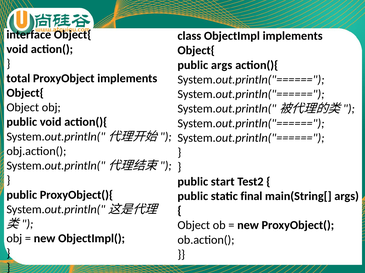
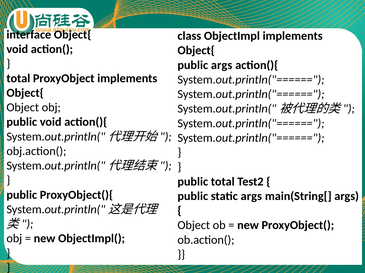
public start: start -> total (223, 182)
static final: final -> args (251, 197)
